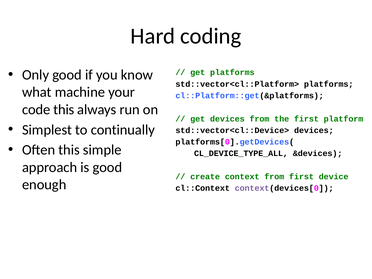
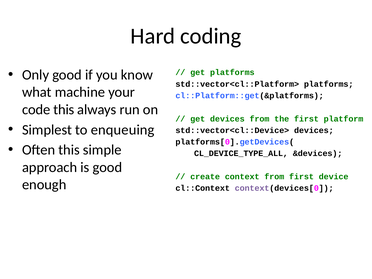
continually: continually -> enqueuing (123, 130)
